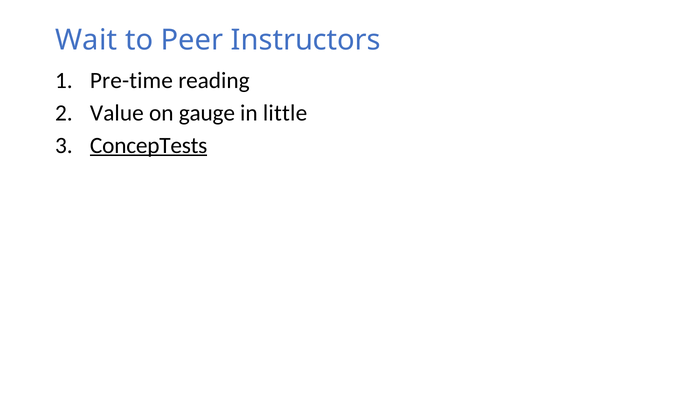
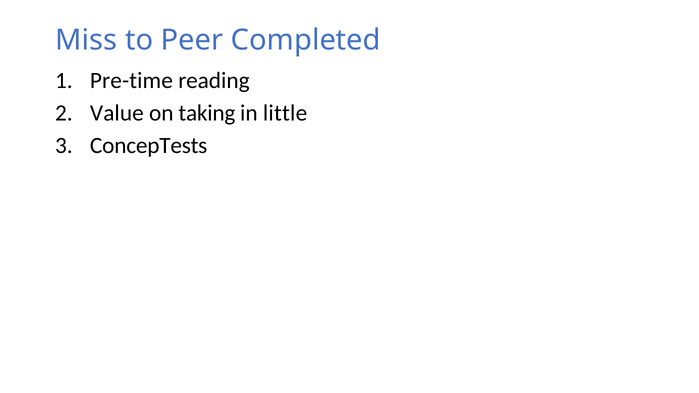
Wait: Wait -> Miss (86, 40)
Instructors: Instructors -> Completed (306, 40)
gauge: gauge -> taking (207, 113)
ConcepTests underline: present -> none (149, 145)
